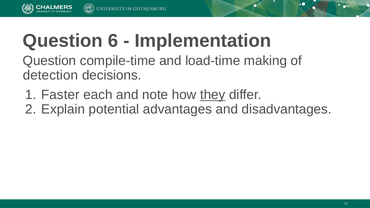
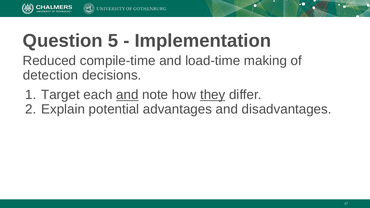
6: 6 -> 5 (113, 41)
Question: Question -> Reduced (49, 61)
Faster: Faster -> Target (60, 95)
and underline: none -> present (127, 95)
